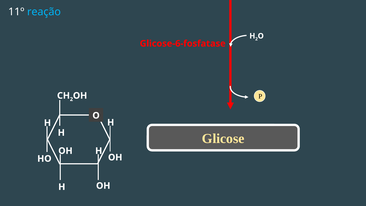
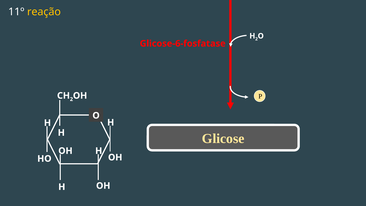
reação colour: light blue -> yellow (44, 12)
